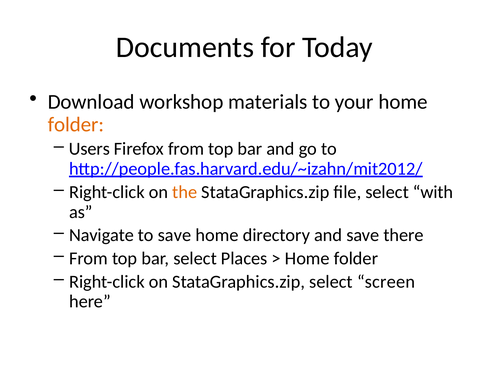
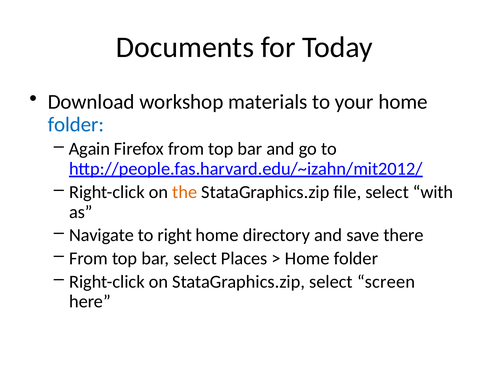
folder colour: orange -> blue (76, 125)
Users: Users -> Again (89, 149)
to save: save -> right (175, 236)
